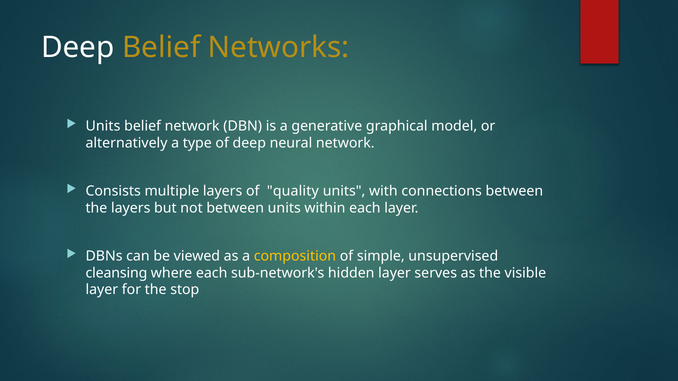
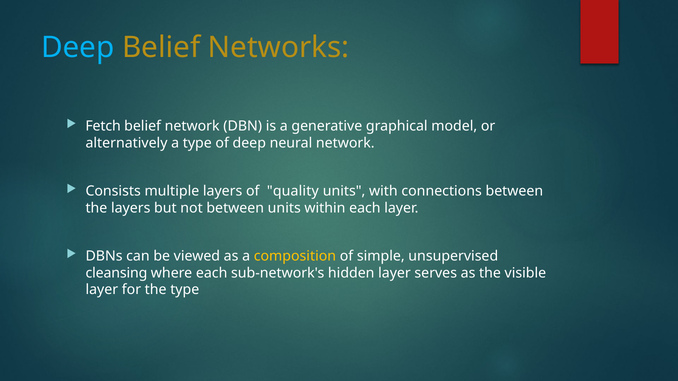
Deep colour: white -> light blue (78, 48)
Units: Units -> Fetch (103, 126)
the stop: stop -> type (185, 290)
